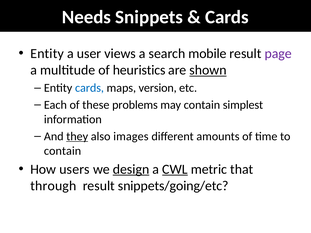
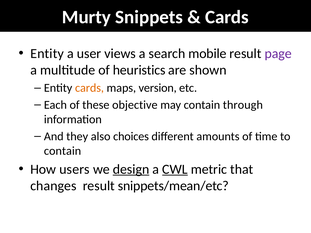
Needs: Needs -> Murty (86, 17)
shown underline: present -> none (208, 70)
cards colour: blue -> orange (89, 88)
problems: problems -> objective (135, 105)
simplest: simplest -> through (243, 105)
they underline: present -> none (77, 136)
images: images -> choices (131, 136)
through: through -> changes (53, 186)
snippets/going/etc: snippets/going/etc -> snippets/mean/etc (173, 186)
